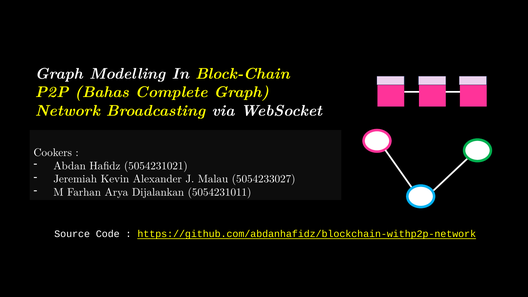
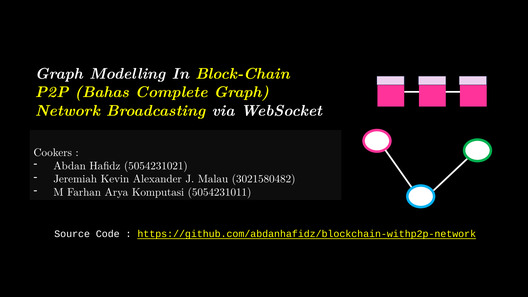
5054233027: 5054233027 -> 3021580482 (264, 179)
Dijalankan: Dijalankan -> Komputasi (158, 192)
